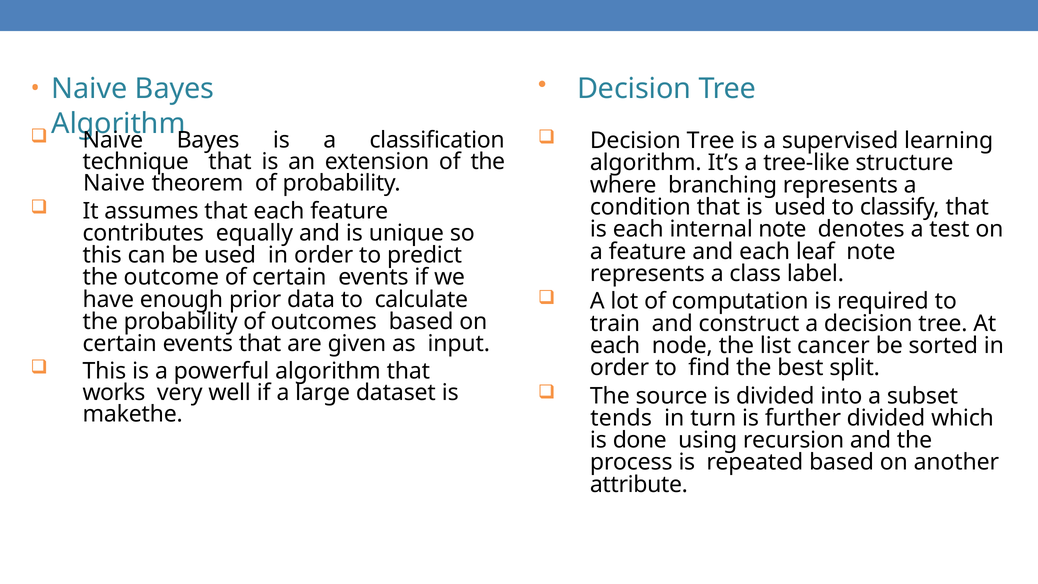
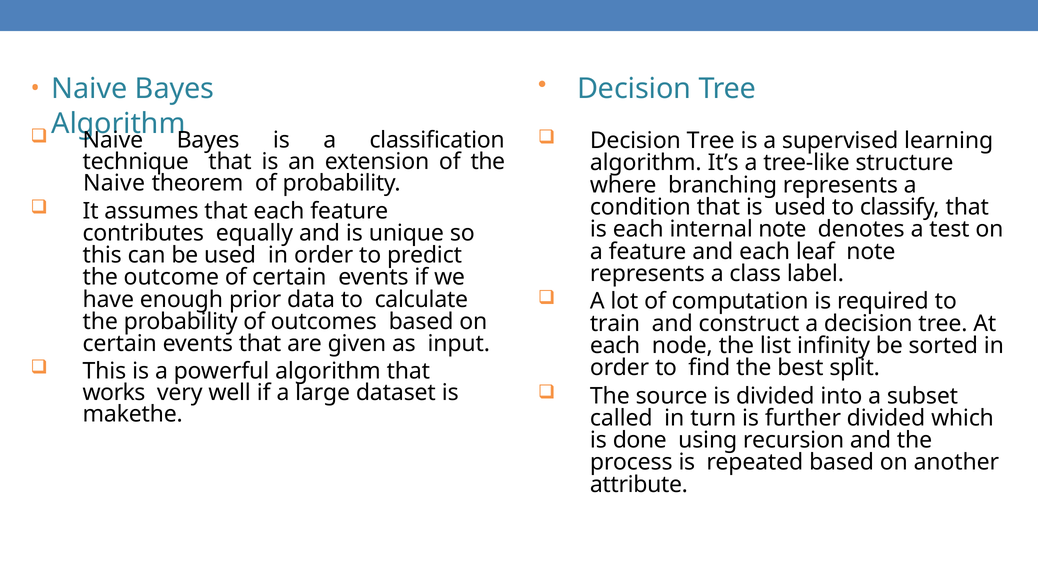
cancer: cancer -> infinity (834, 346)
tends: tends -> called (621, 418)
